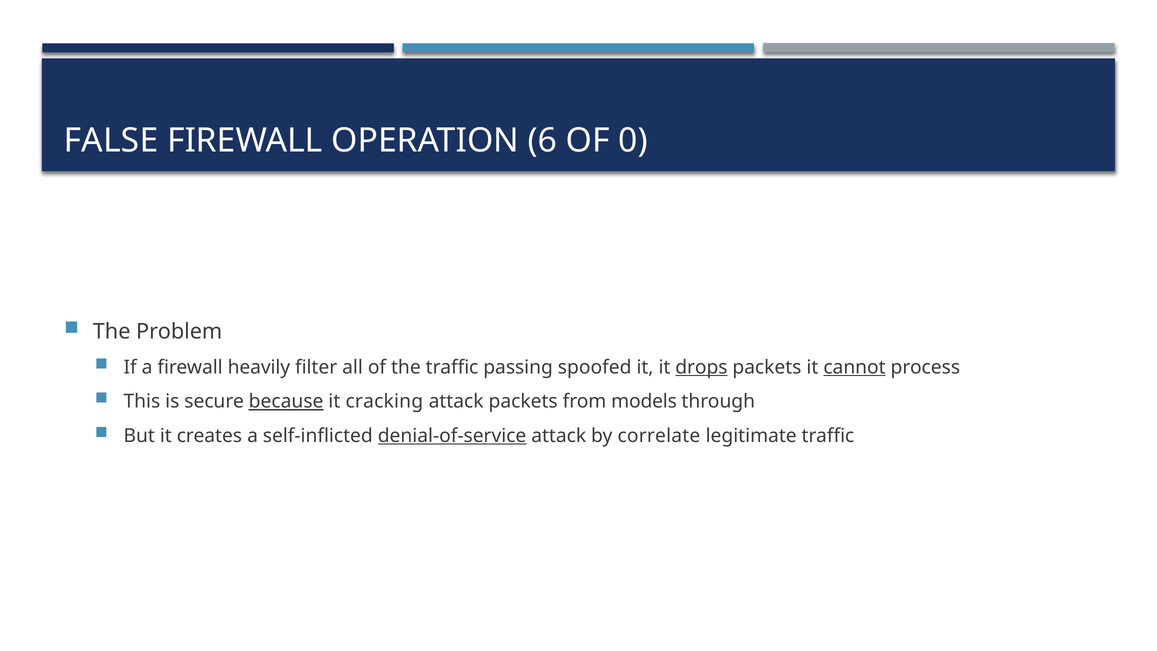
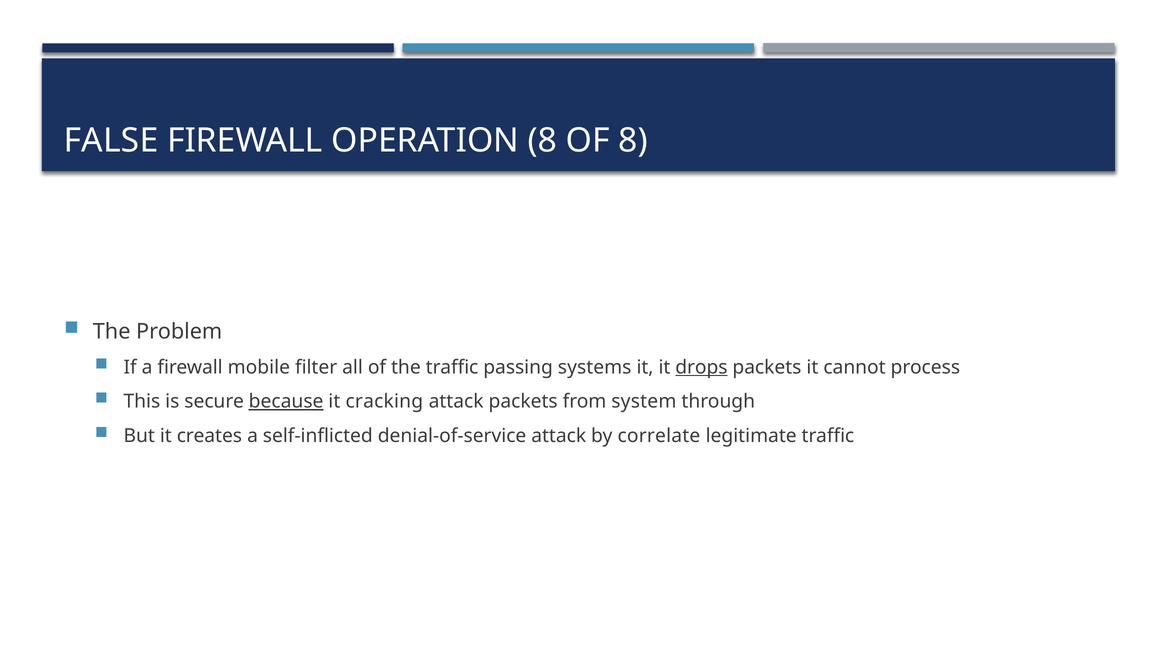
OPERATION 6: 6 -> 8 (542, 141)
OF 0: 0 -> 8 (633, 141)
heavily: heavily -> mobile (259, 367)
spoofed: spoofed -> systems (595, 367)
cannot underline: present -> none (855, 367)
models: models -> system (644, 401)
denial-of-service underline: present -> none (452, 436)
